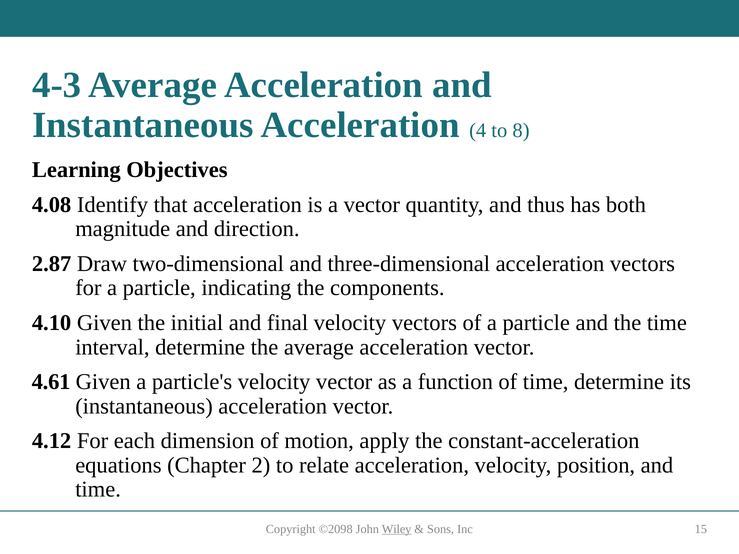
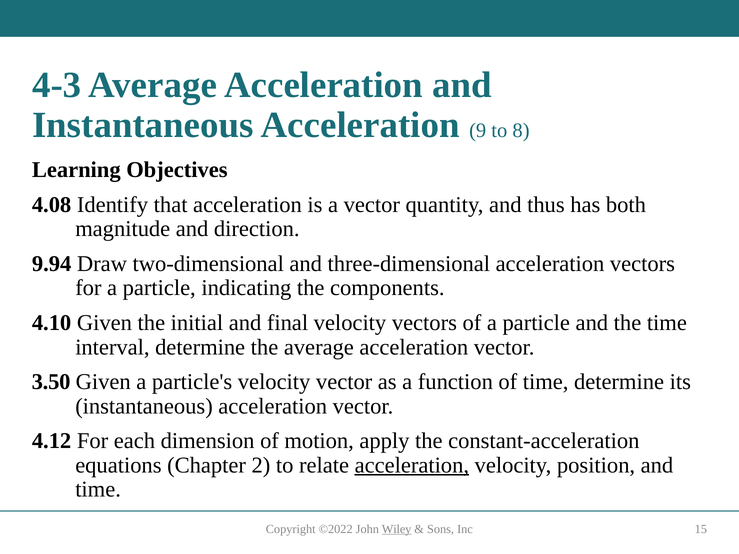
4: 4 -> 9 (478, 130)
2.87: 2.87 -> 9.94 (52, 264)
4.61: 4.61 -> 3.50 (51, 382)
acceleration underline: none -> present (412, 465)
©2098: ©2098 -> ©2022 (336, 529)
